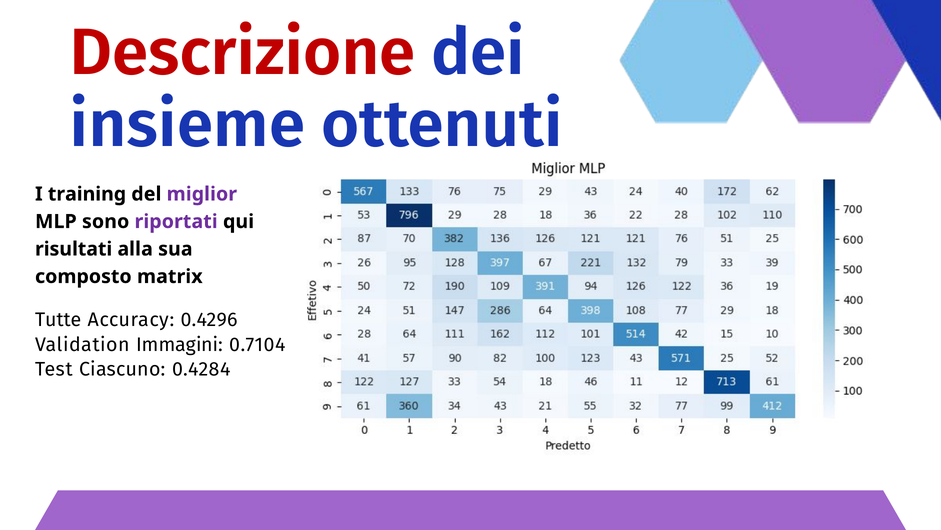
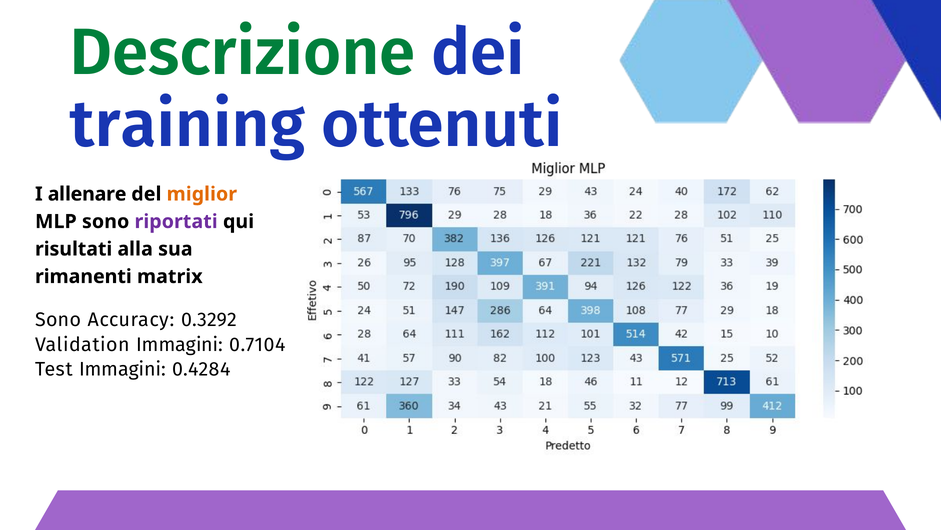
Descrizione colour: red -> green (243, 52)
insieme: insieme -> training (188, 124)
training: training -> allenare (87, 194)
miglior colour: purple -> orange (202, 194)
composto: composto -> rimanenti (83, 276)
Tutte: Tutte -> Sono (58, 320)
0.4296: 0.4296 -> 0.3292 (209, 320)
Test Ciascuno: Ciascuno -> Immagini (122, 369)
